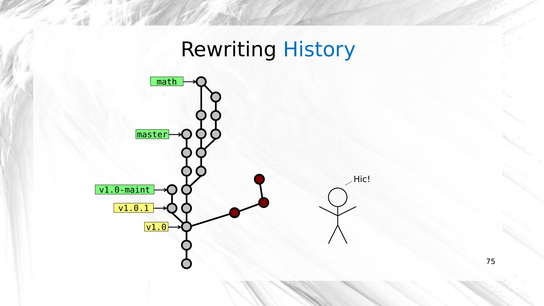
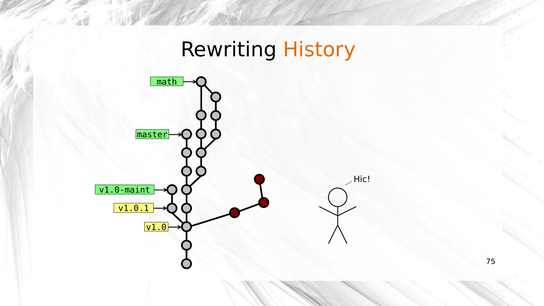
History colour: blue -> orange (320, 50)
